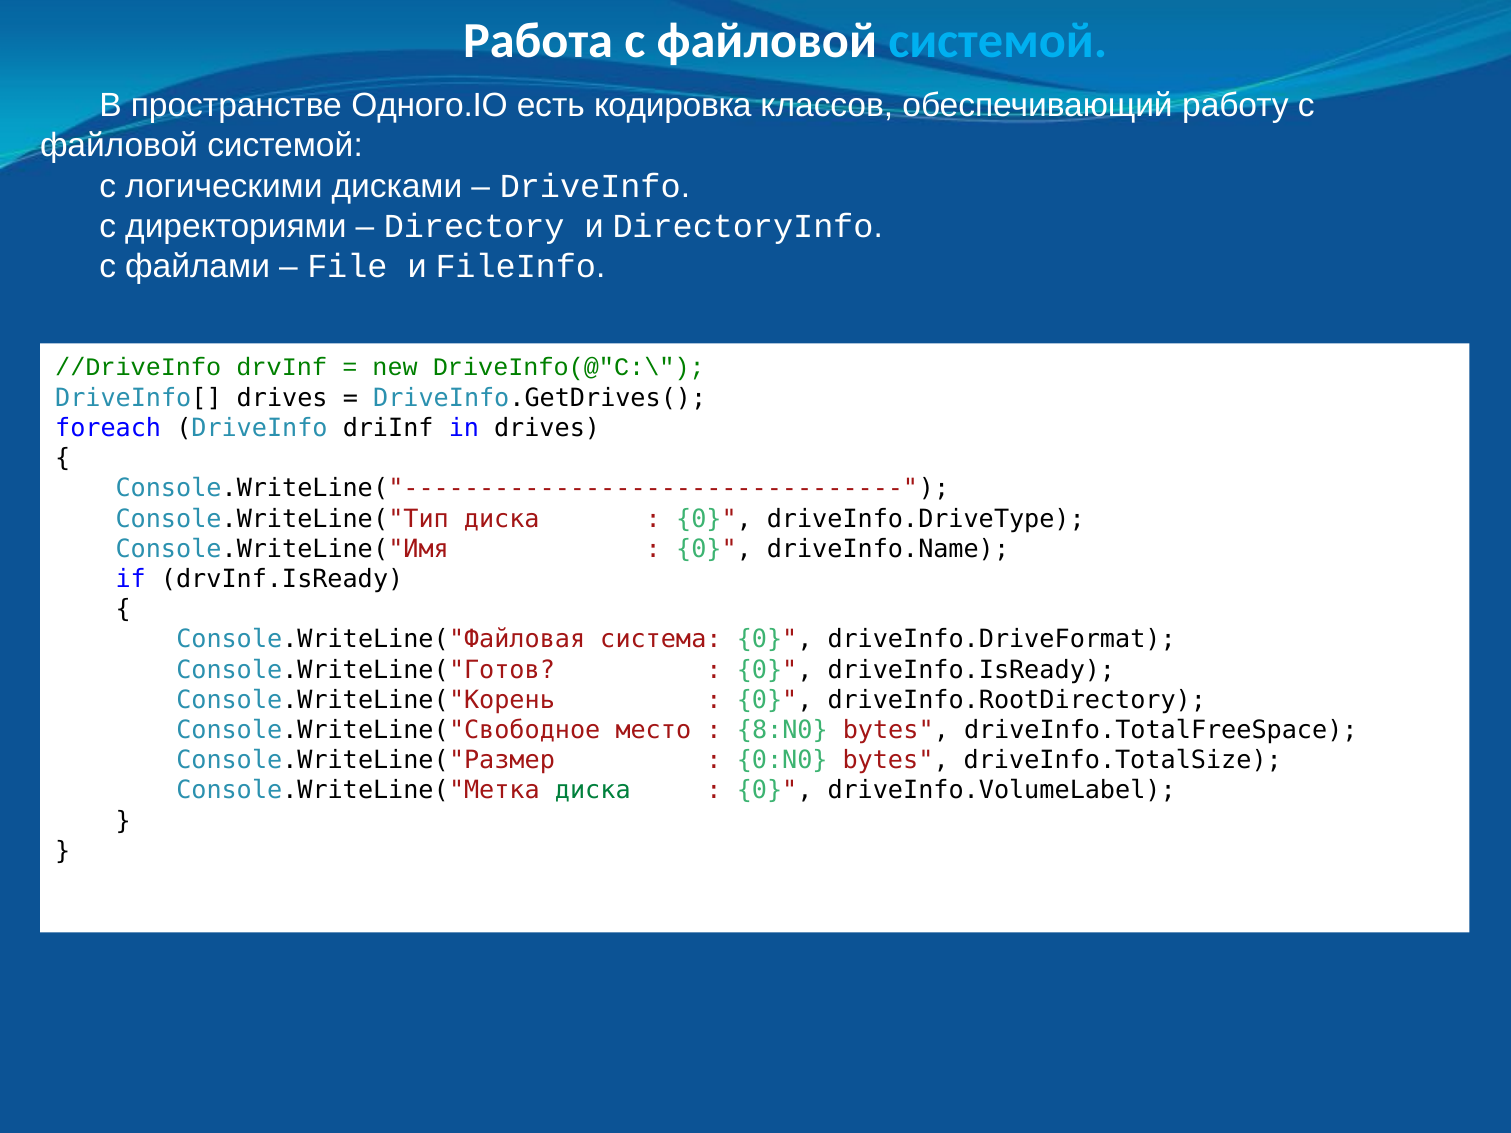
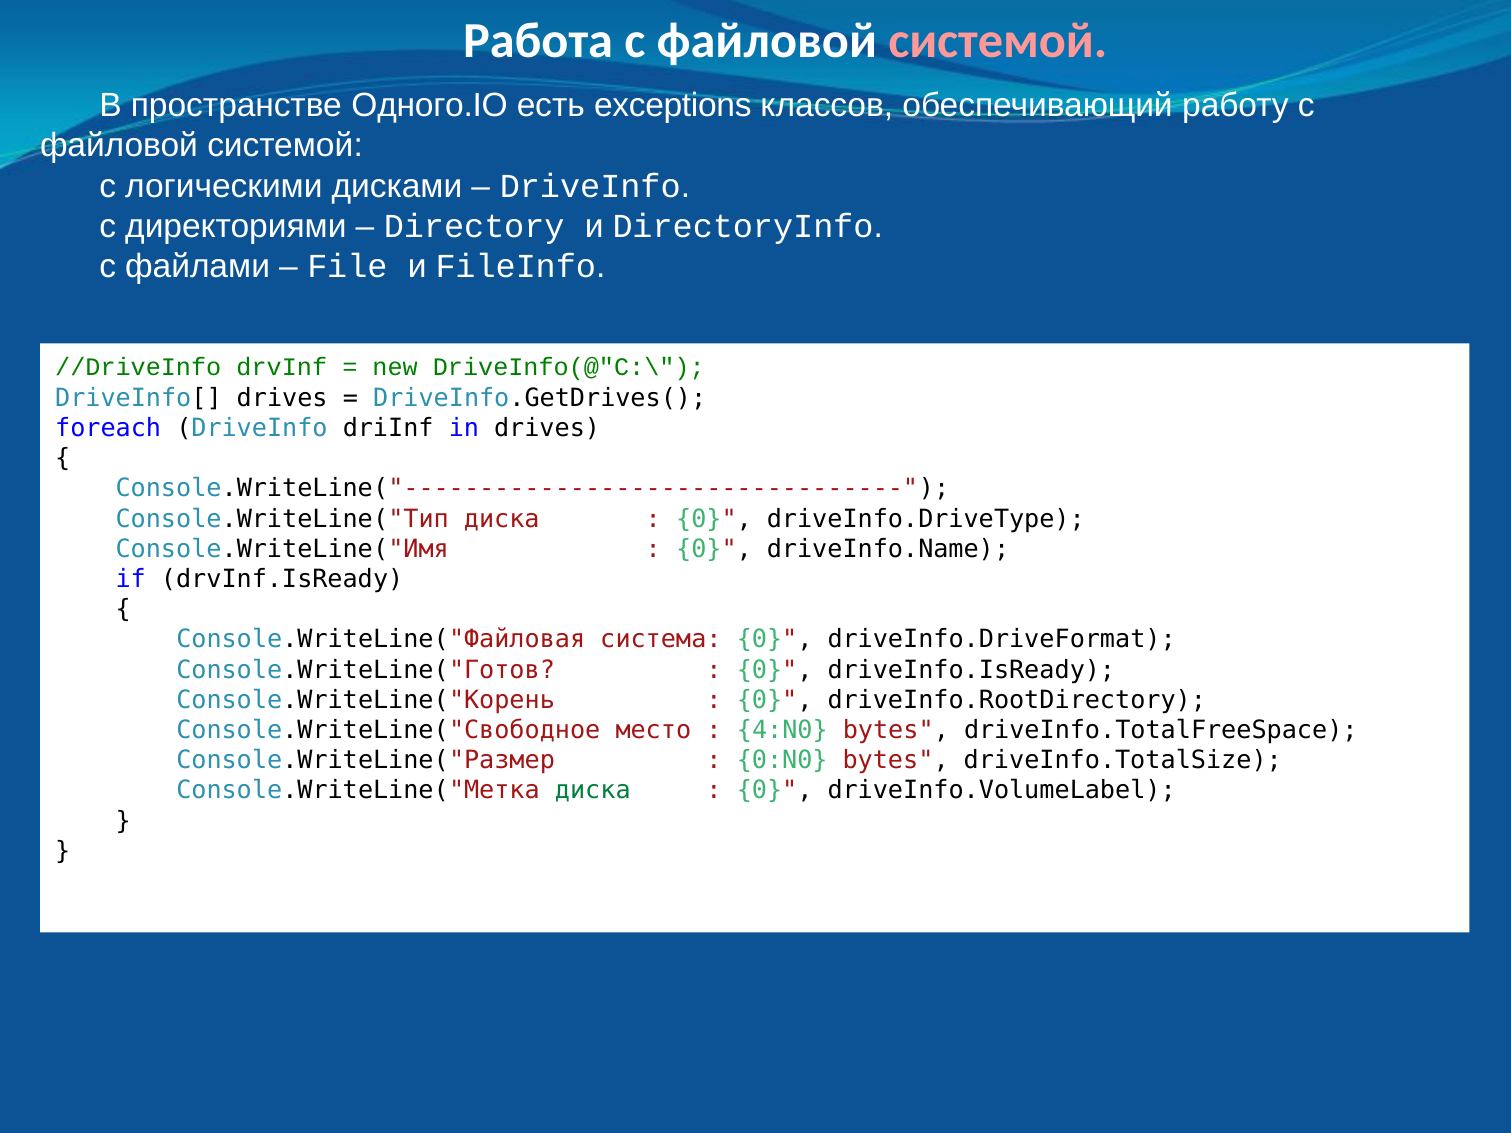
системой colour: light blue -> pink (998, 41)
кодировка: кодировка -> exceptions (673, 105)
8:N0: 8:N0 -> 4:N0 (782, 730)
